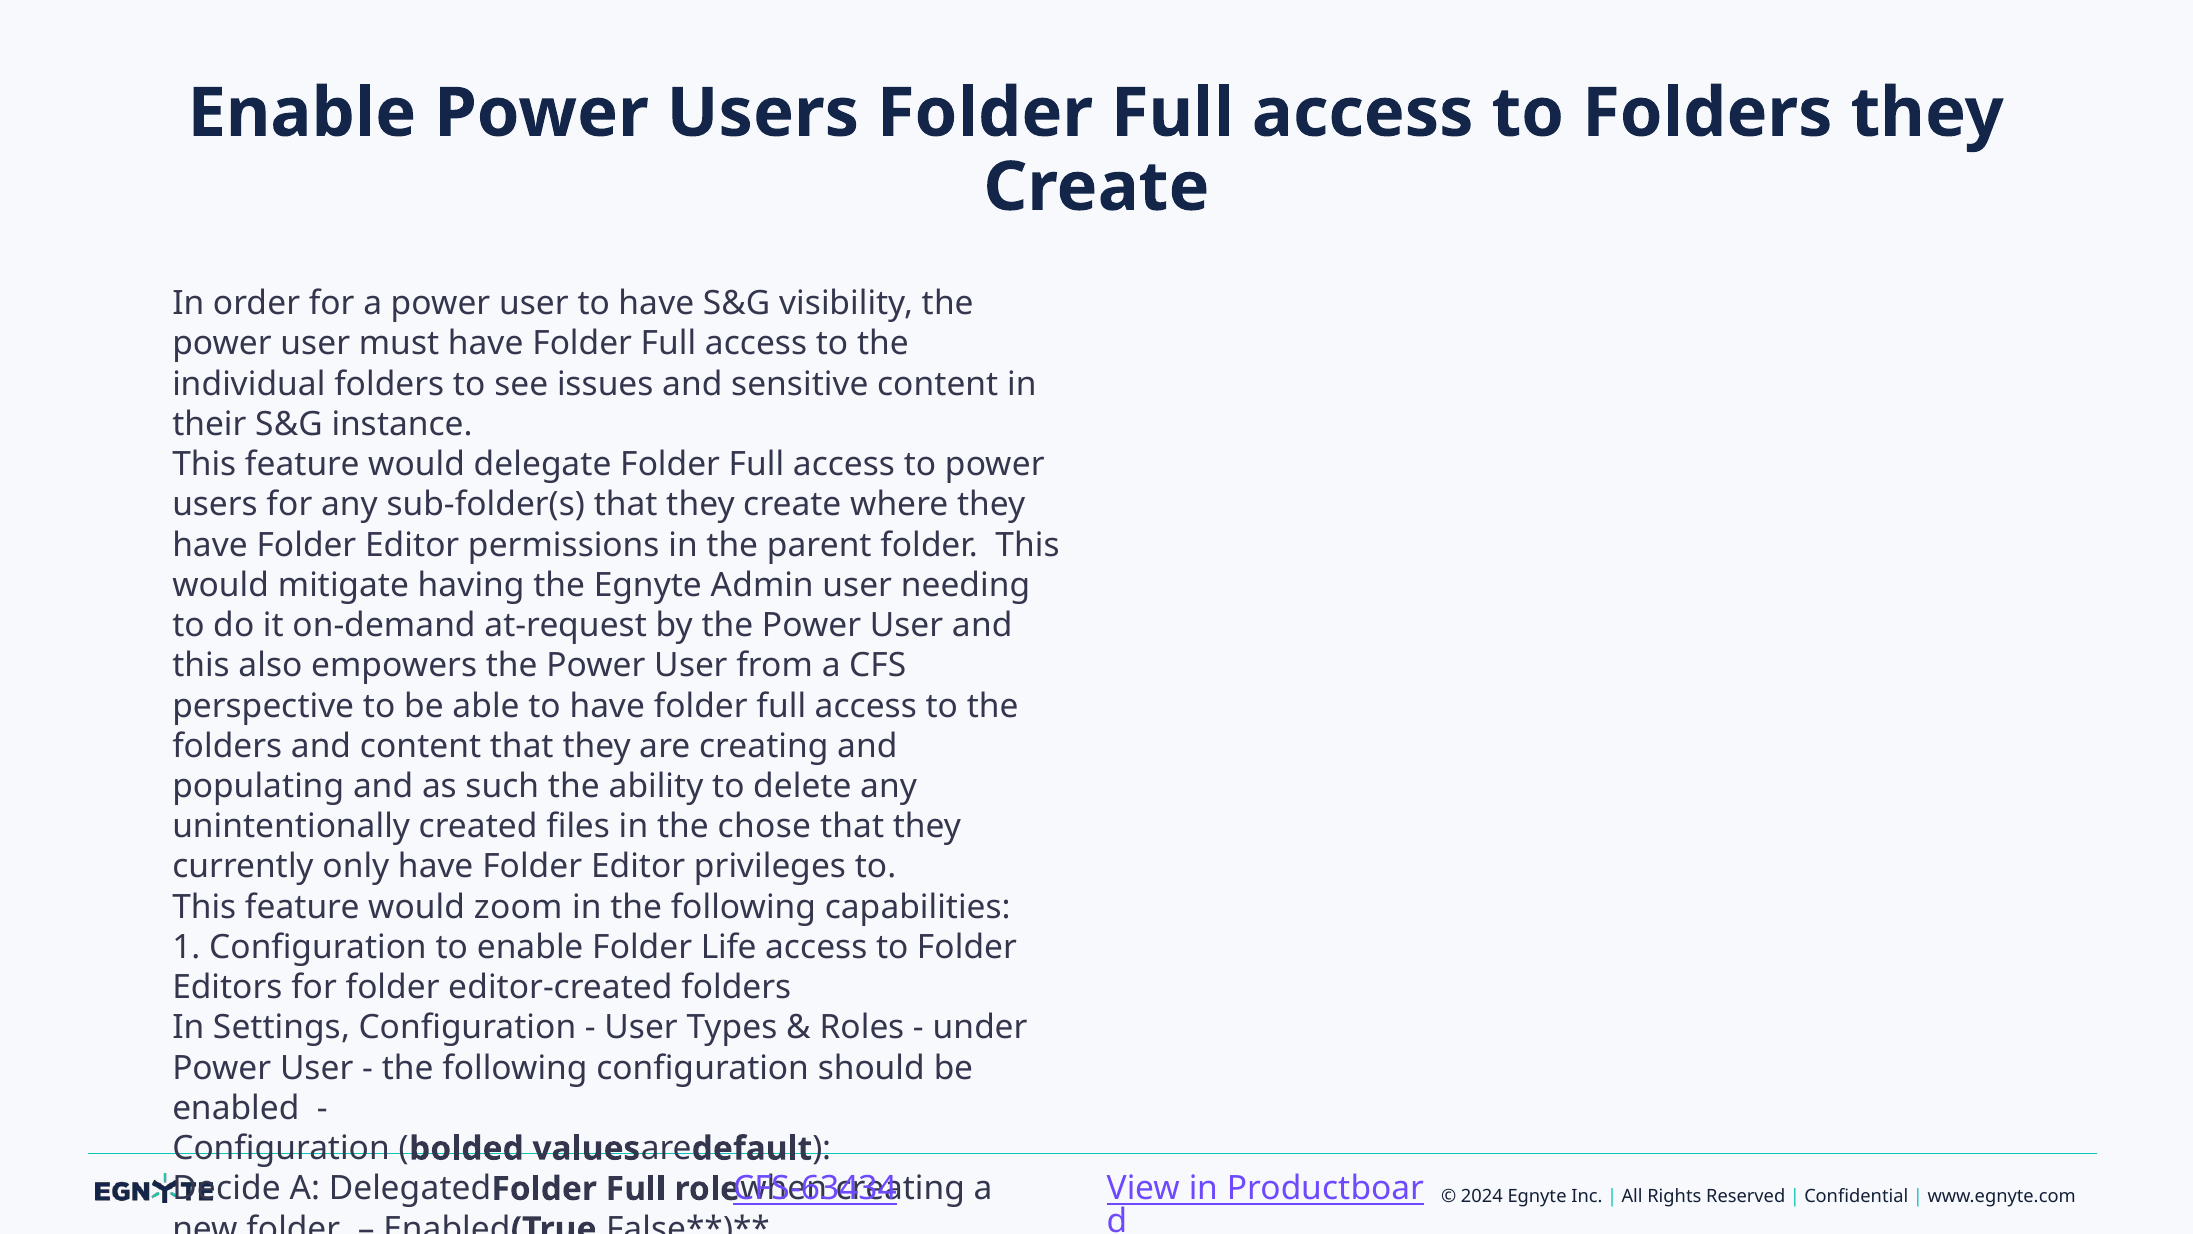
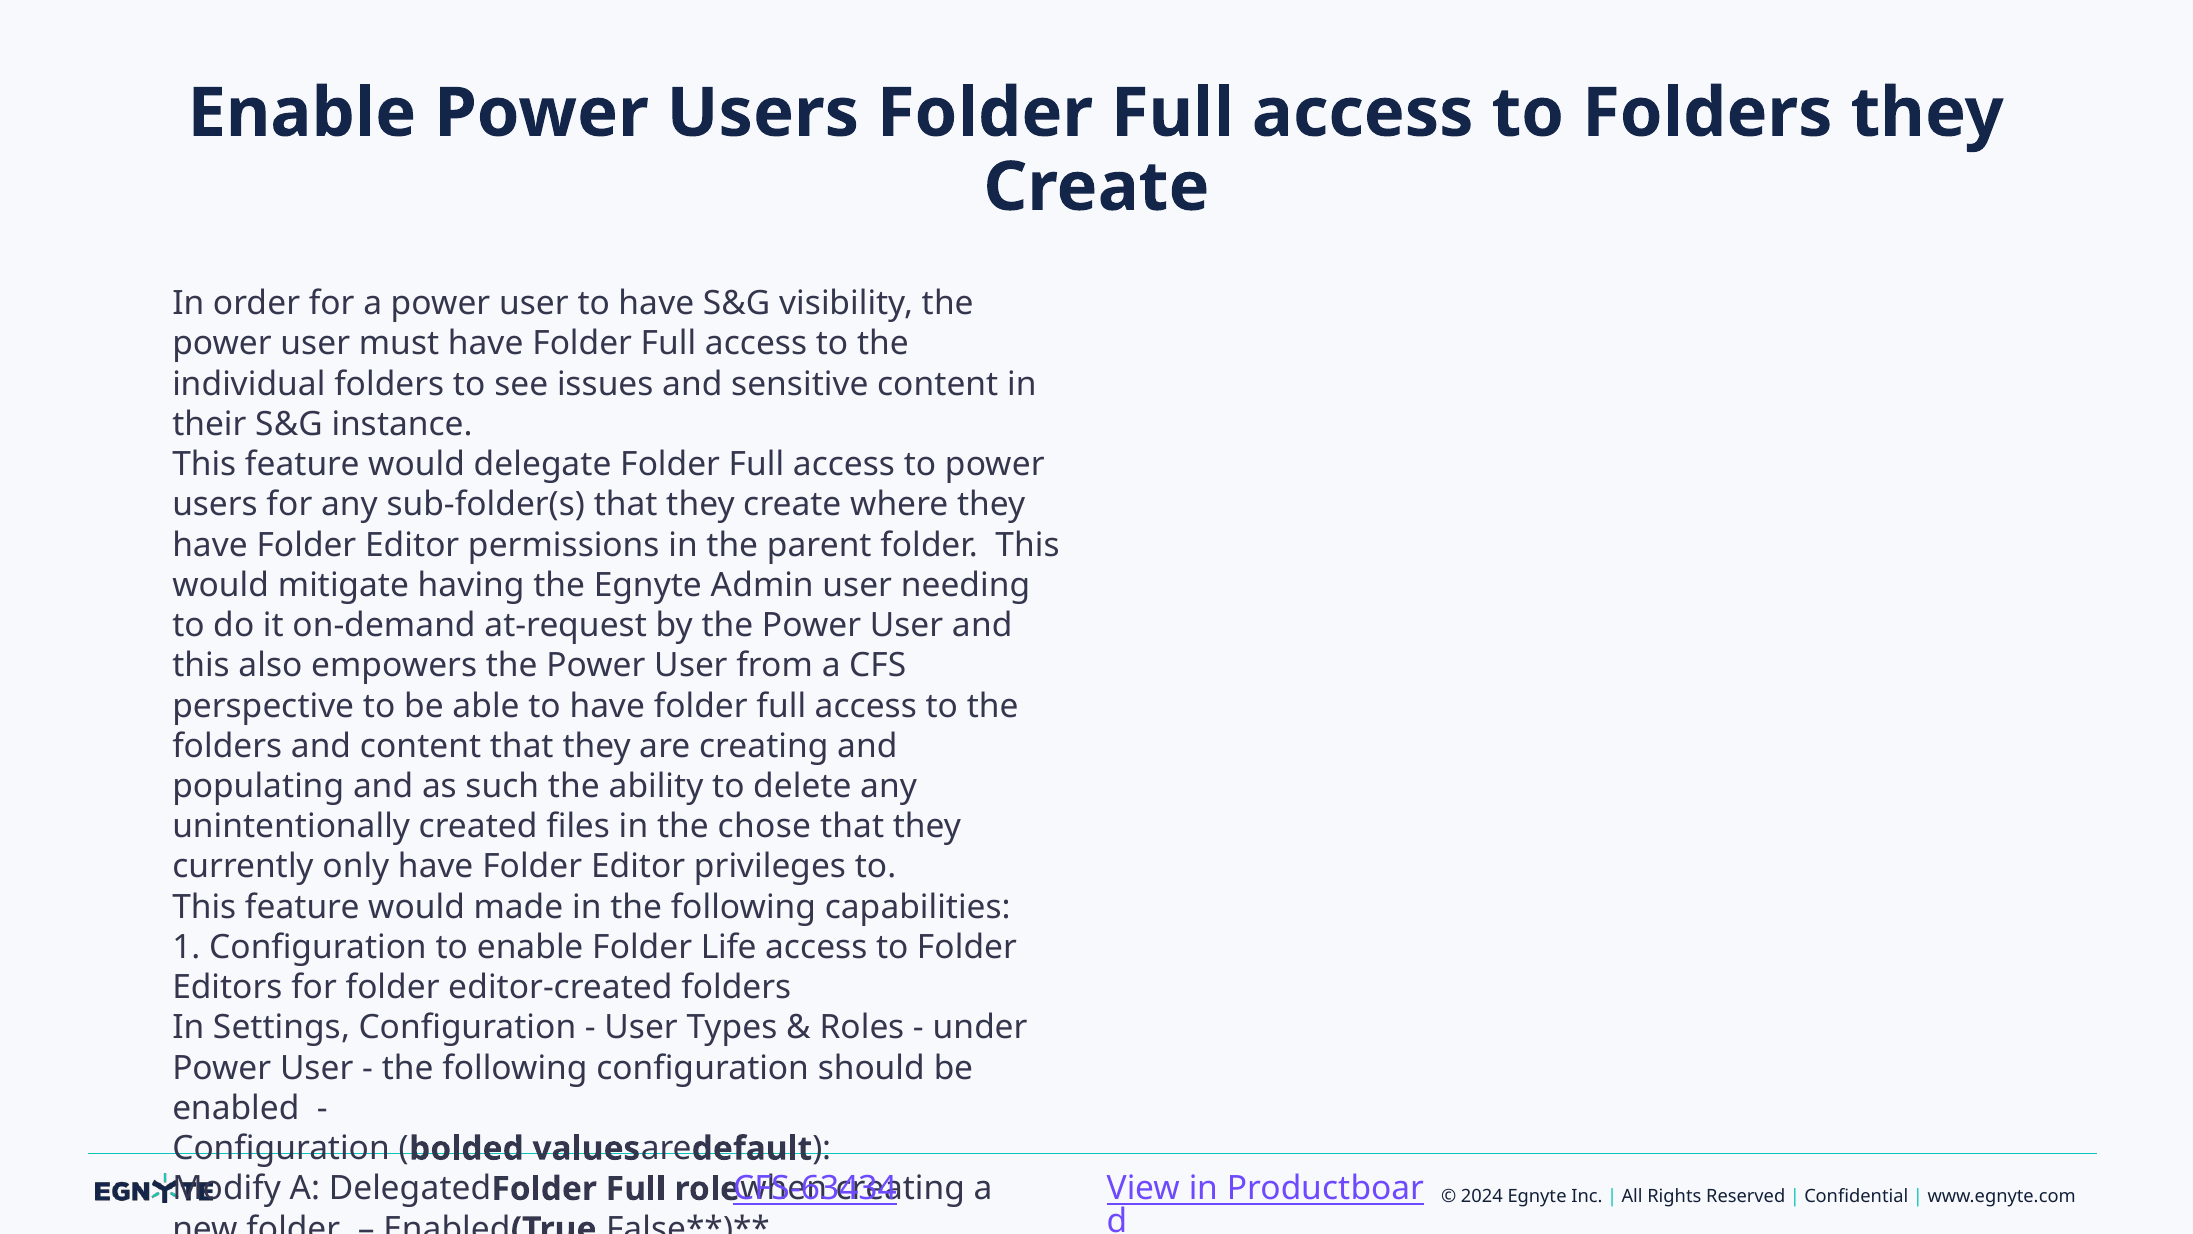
zoom: zoom -> made (518, 907)
Decide: Decide -> Modify (227, 1189)
